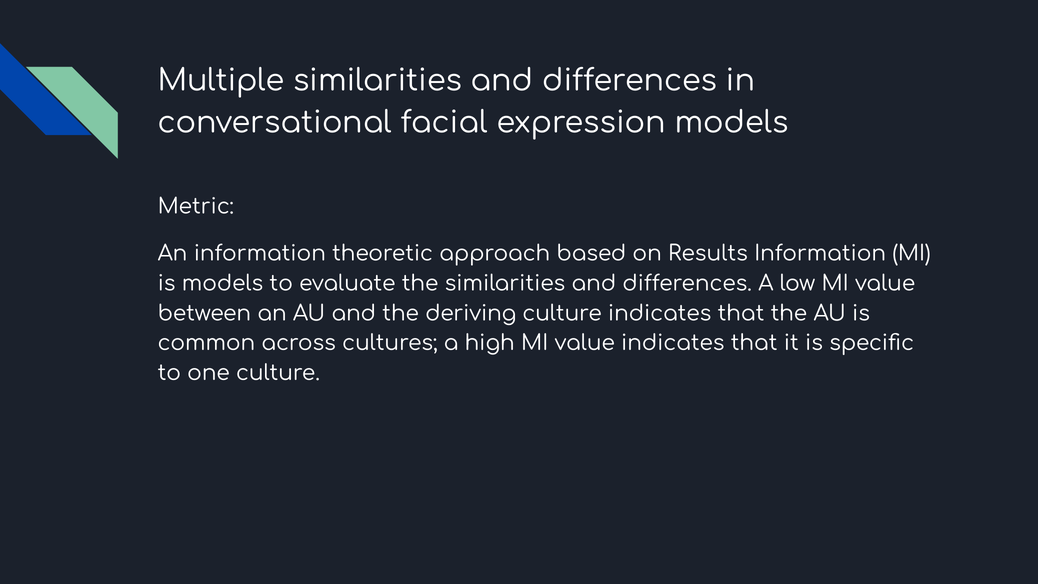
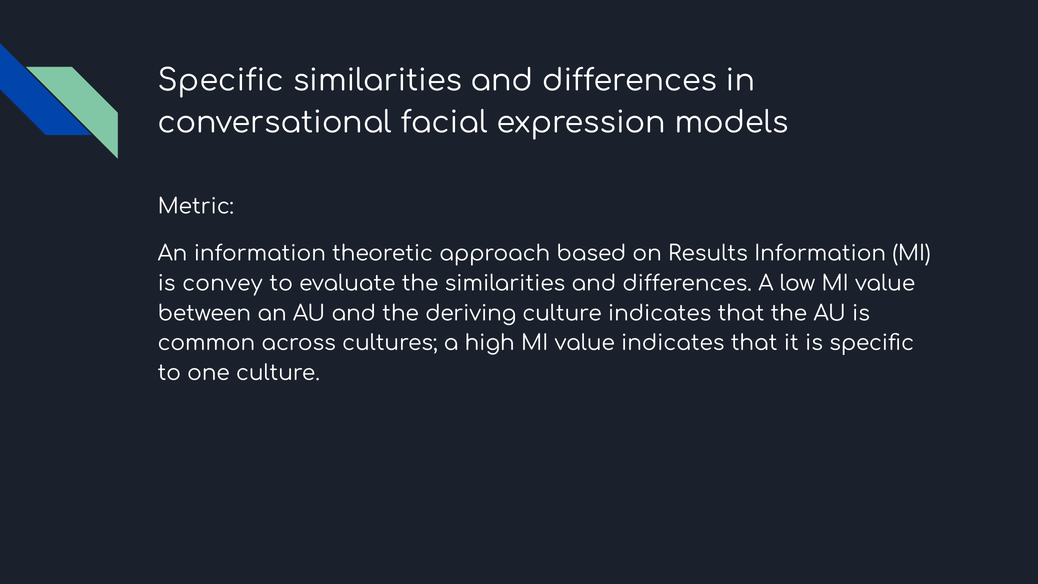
Multiple: Multiple -> Specific (221, 81)
is models: models -> convey (222, 284)
